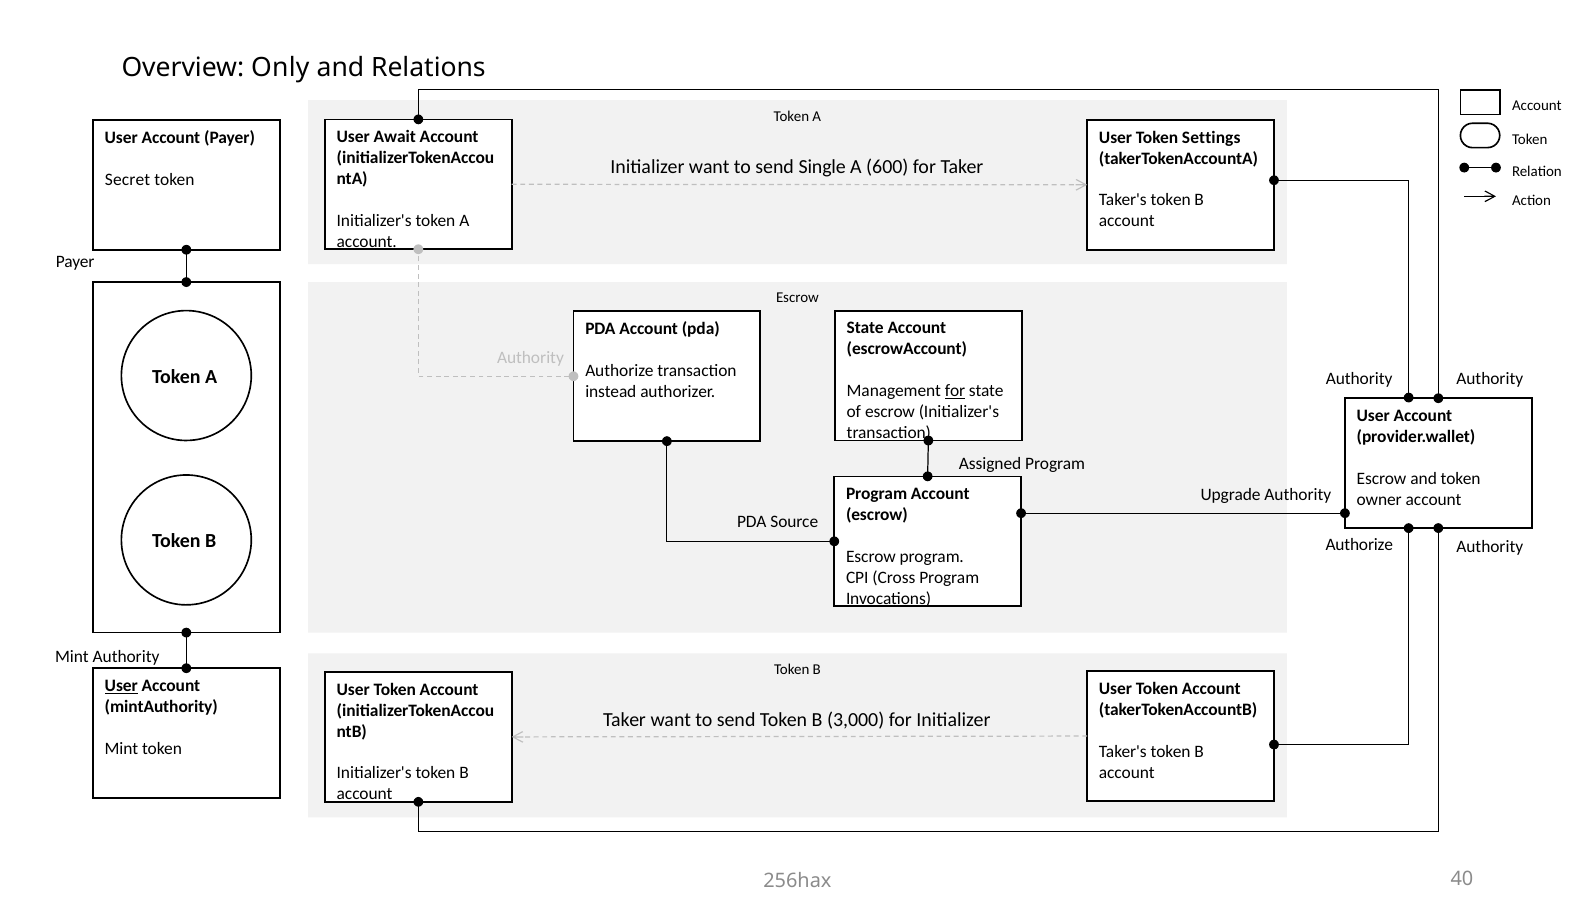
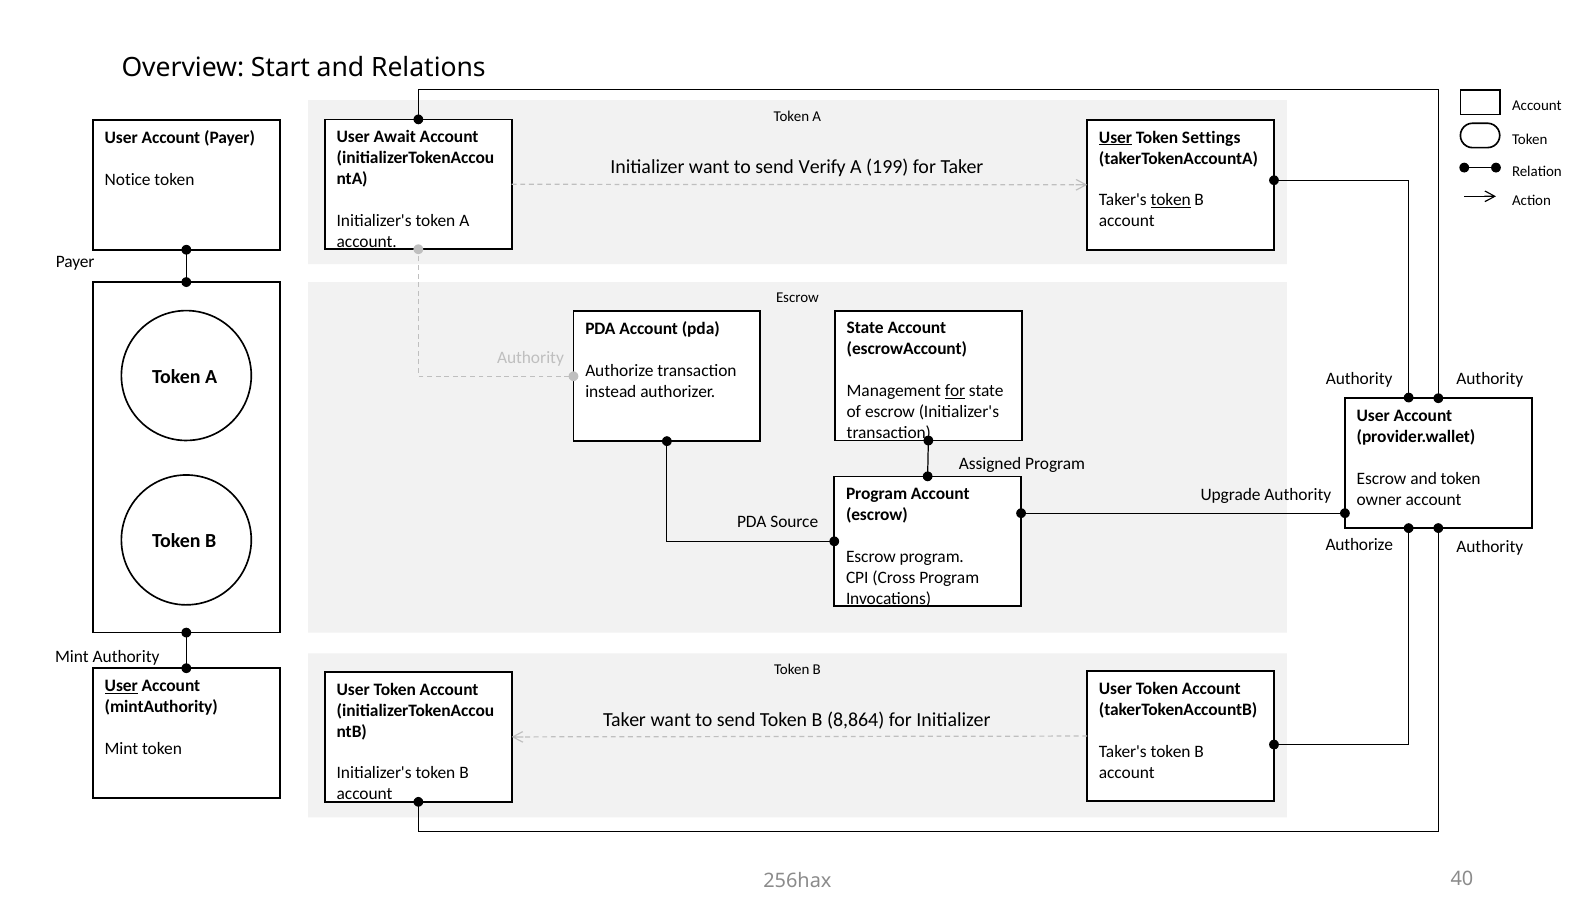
Only: Only -> Start (281, 68)
User underline: none -> present (1115, 137)
Single: Single -> Verify (822, 167)
600: 600 -> 199 (887, 167)
Secret: Secret -> Notice (128, 179)
token underline: none -> present (1171, 200)
3,000: 3,000 -> 8,864 (856, 720)
